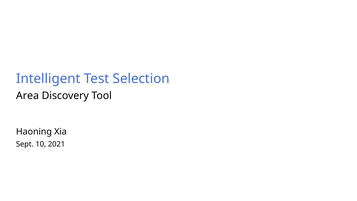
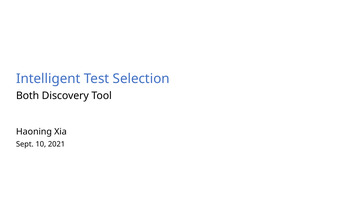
Area: Area -> Both (28, 96)
